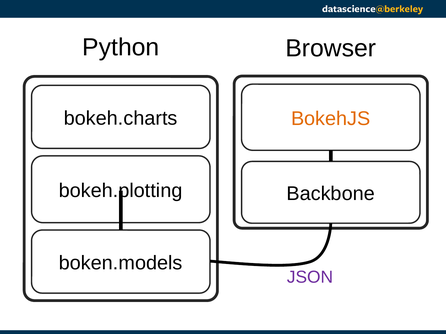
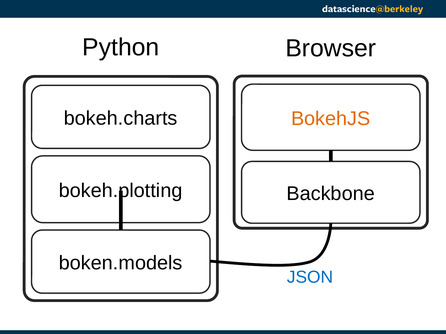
JSON colour: purple -> blue (310, 278)
